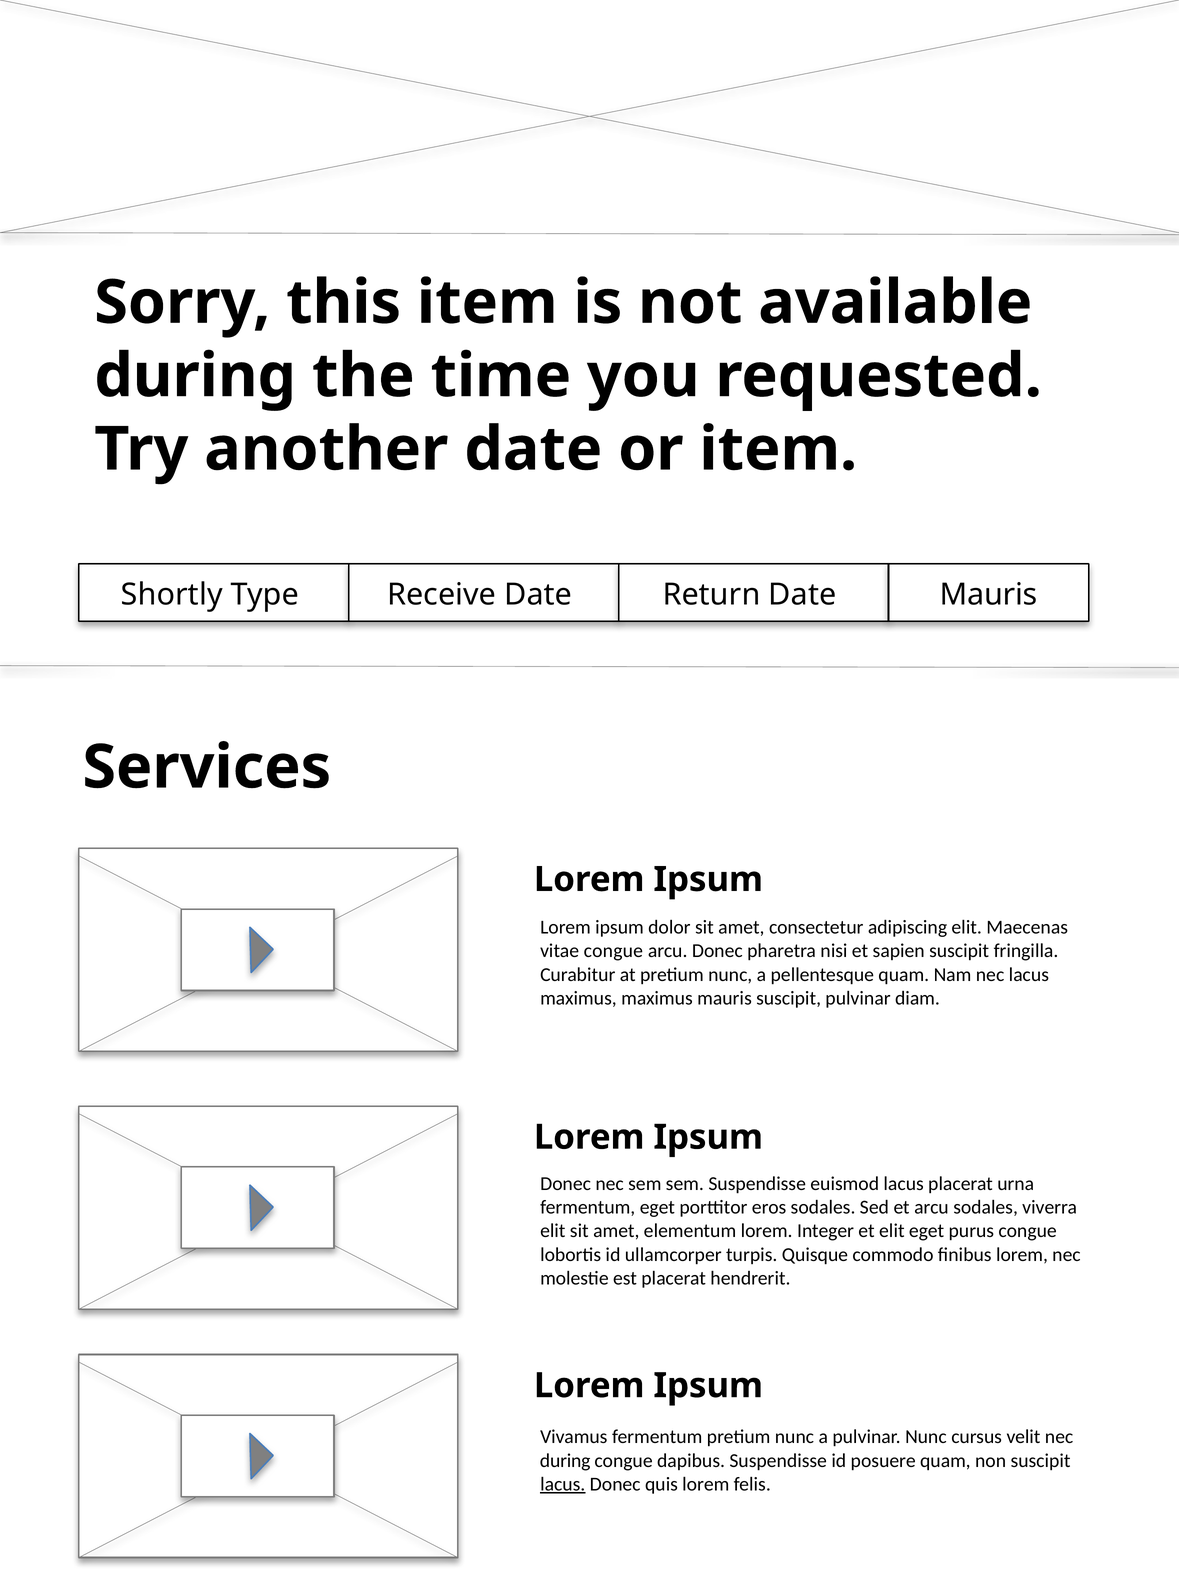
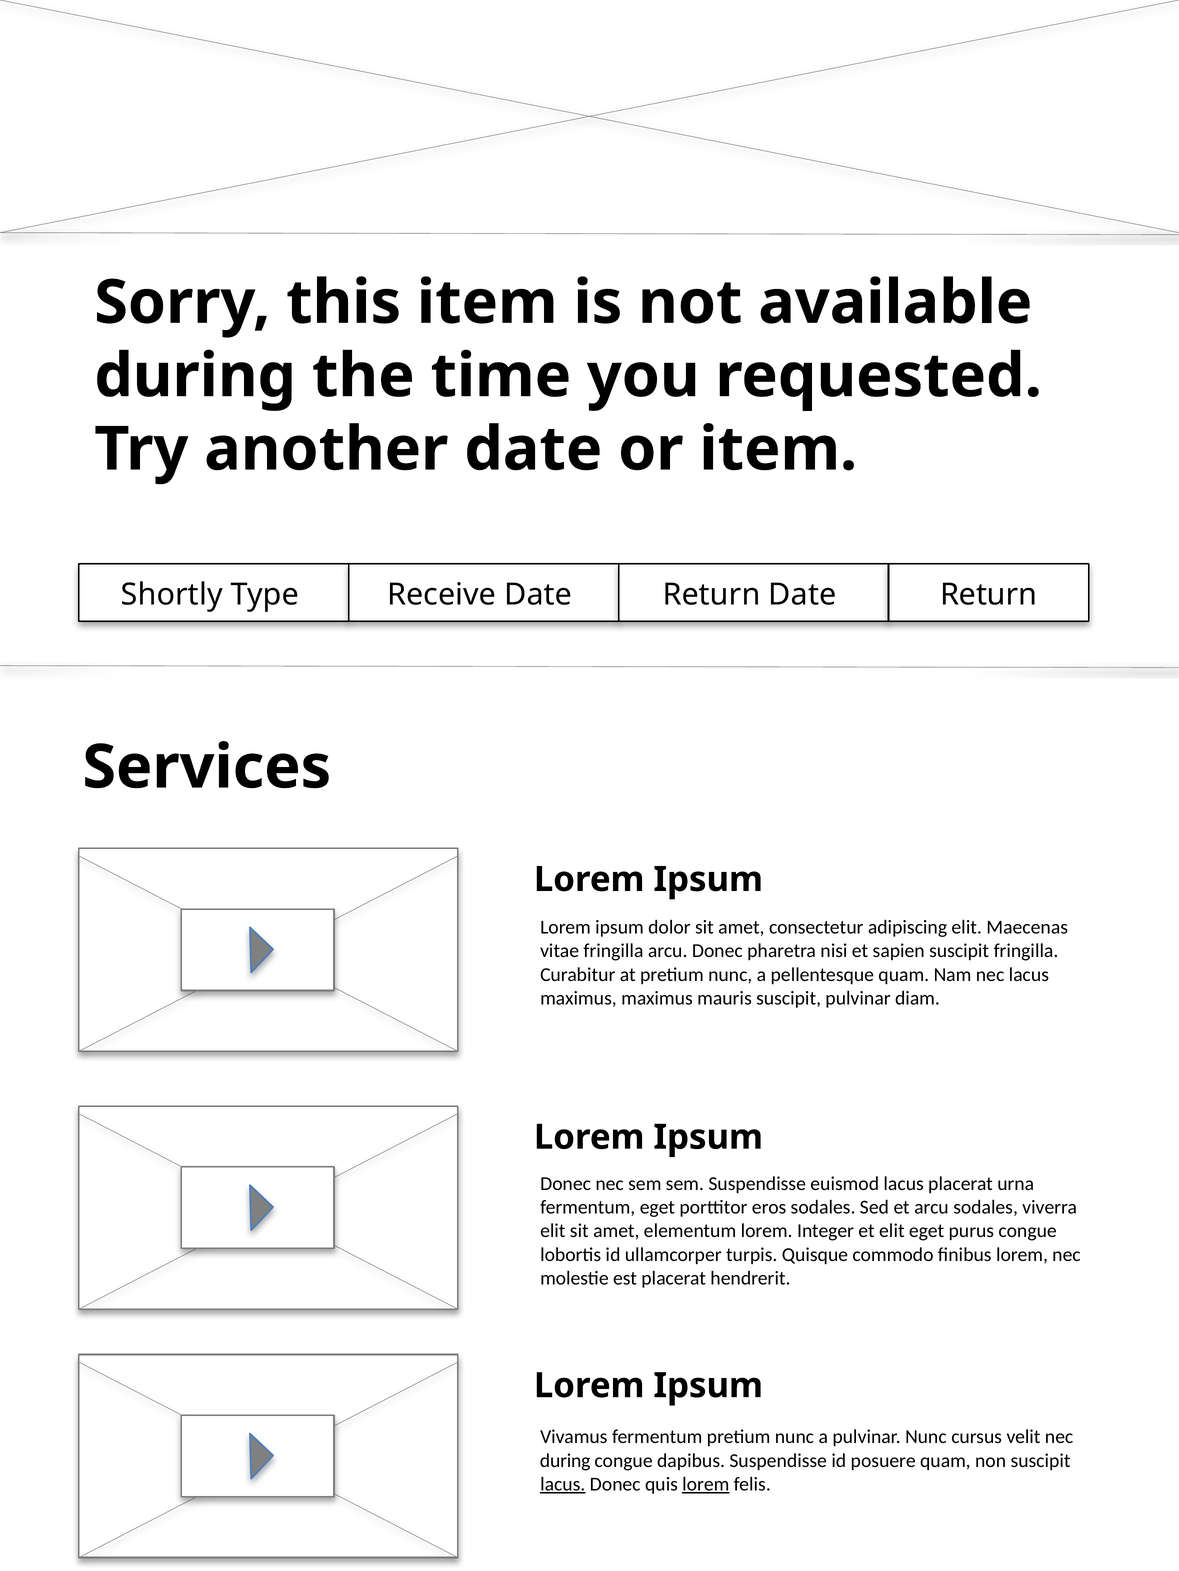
Return Date Mauris: Mauris -> Return (989, 595)
vitae congue: congue -> fringilla (613, 952)
lorem underline: none -> present (706, 1485)
